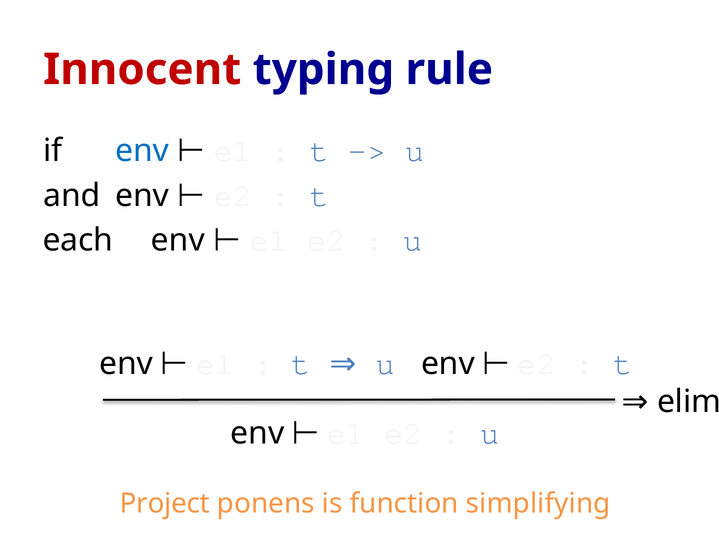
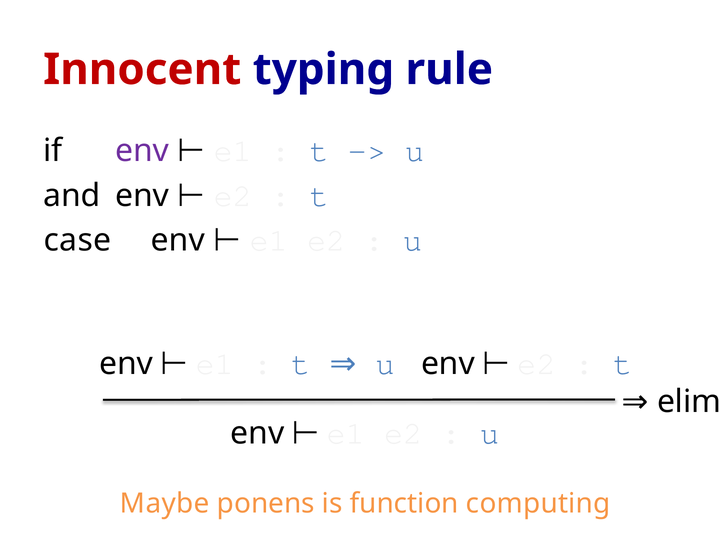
env colour: blue -> purple (142, 151)
each: each -> case (77, 240)
Project: Project -> Maybe (165, 504)
simplifying: simplifying -> computing (538, 504)
